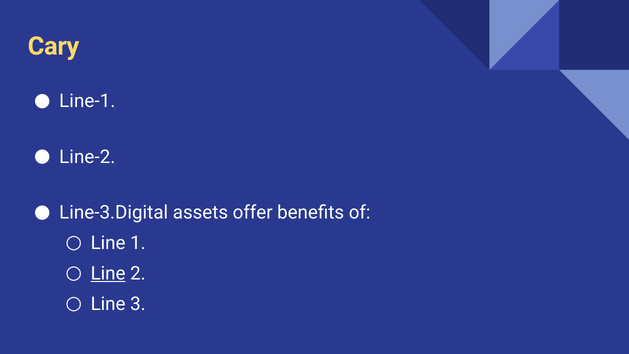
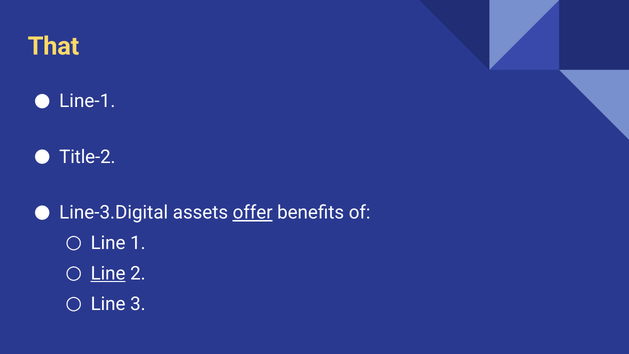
Cary: Cary -> That (53, 46)
Line-2: Line-2 -> Title-2 (87, 157)
offer underline: none -> present (253, 213)
